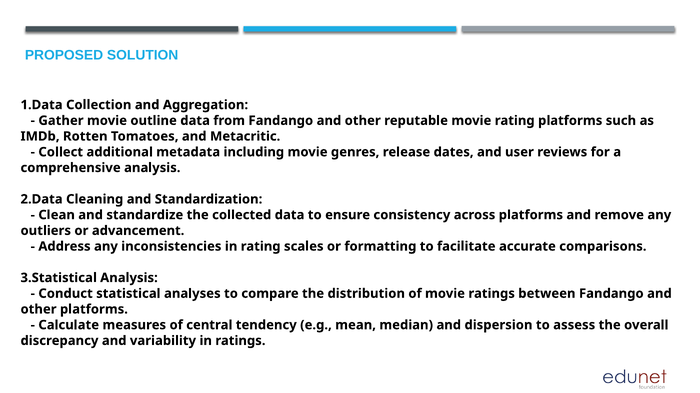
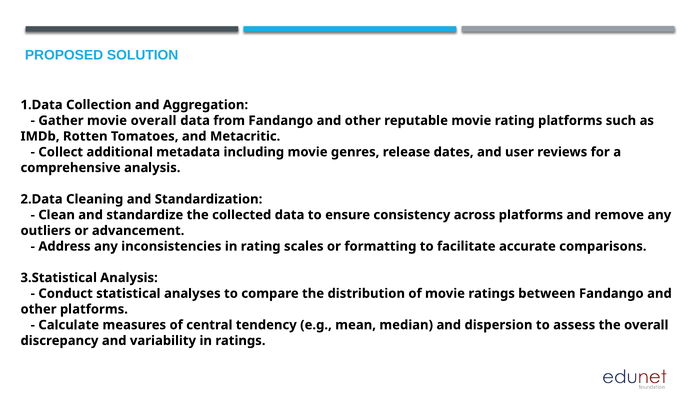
movie outline: outline -> overall (154, 121)
